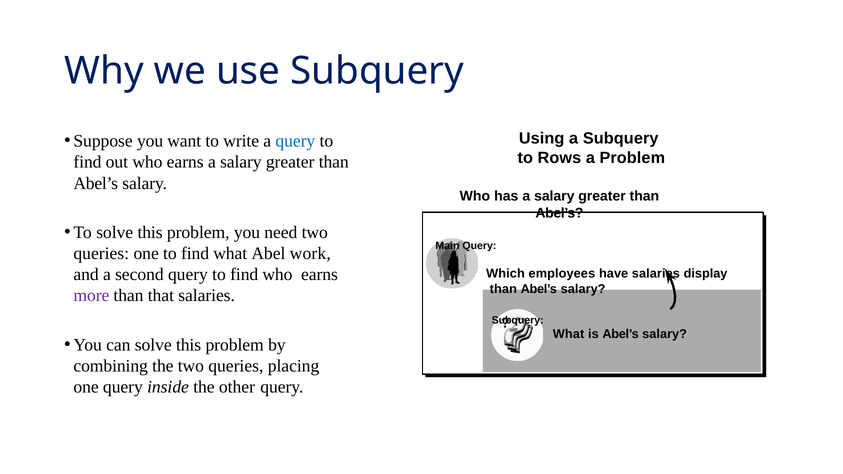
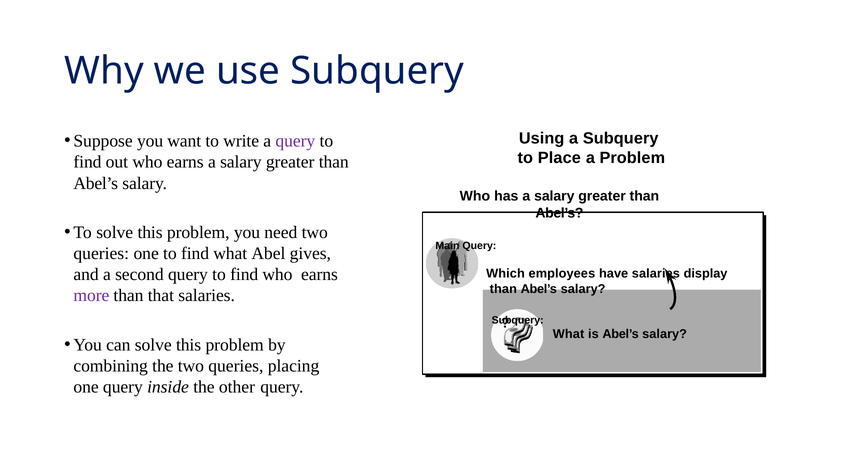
query colour: blue -> purple (295, 141)
Rows: Rows -> Place (559, 158)
work: work -> gives (310, 254)
